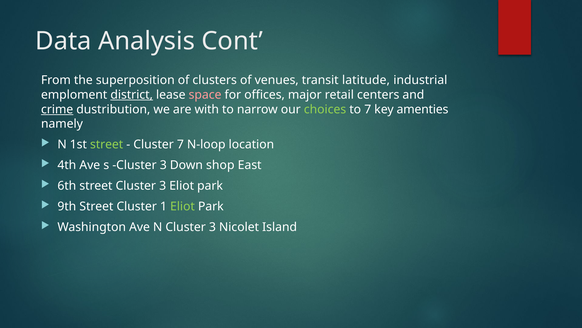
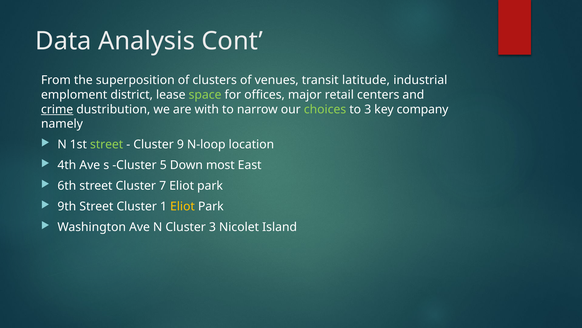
district underline: present -> none (132, 95)
space colour: pink -> light green (205, 95)
to 7: 7 -> 3 (368, 109)
amenties: amenties -> company (423, 109)
Cluster 7: 7 -> 9 (180, 144)
s Cluster 3: 3 -> 5 (163, 165)
shop: shop -> most (220, 165)
street Cluster 3: 3 -> 7 (163, 186)
Eliot colour: light green -> yellow (182, 206)
